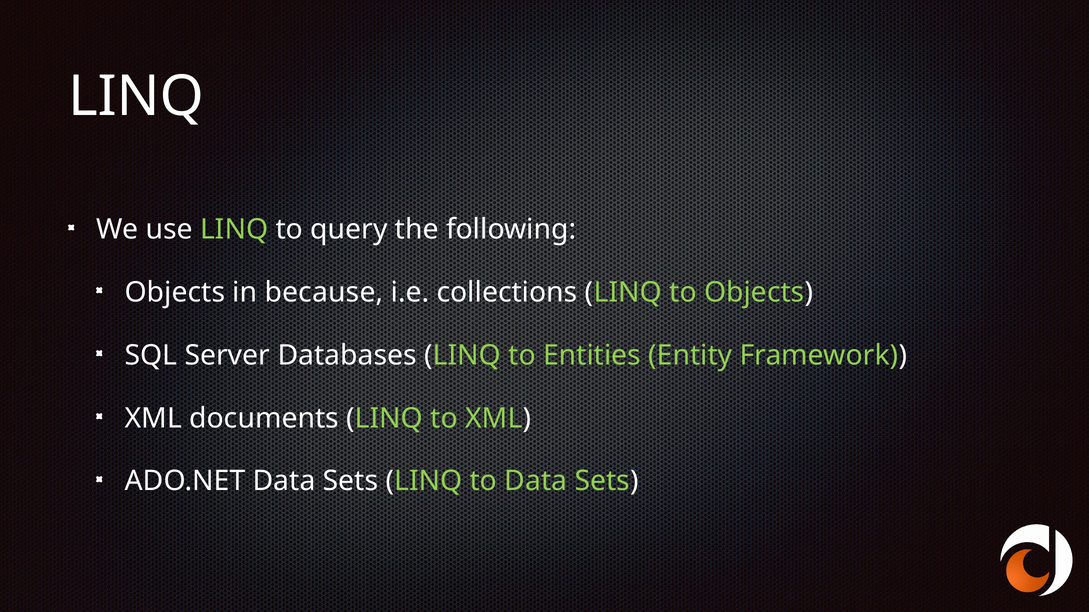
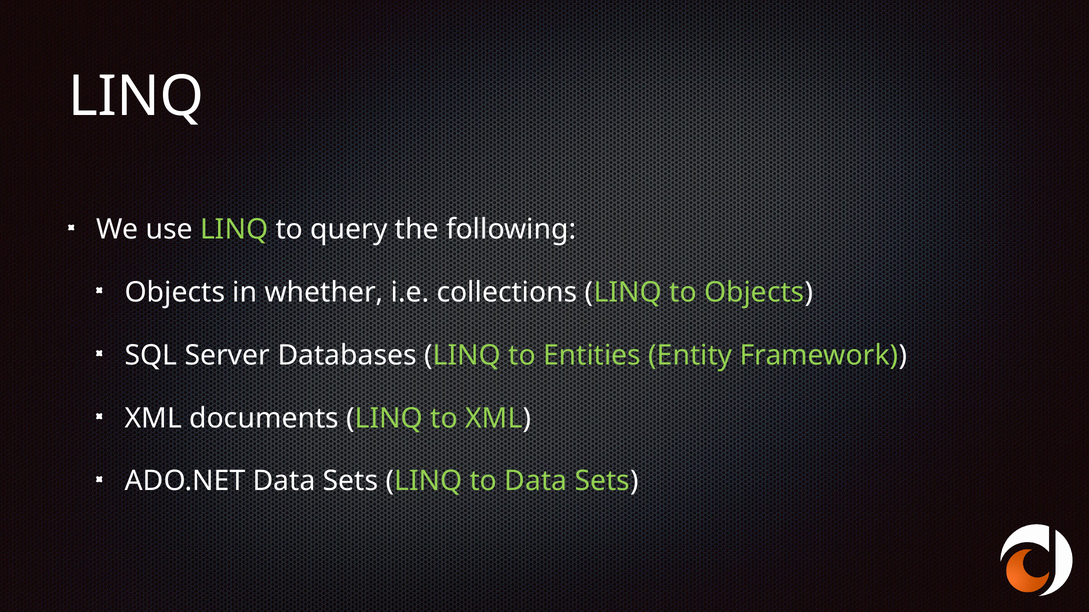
because: because -> whether (324, 293)
